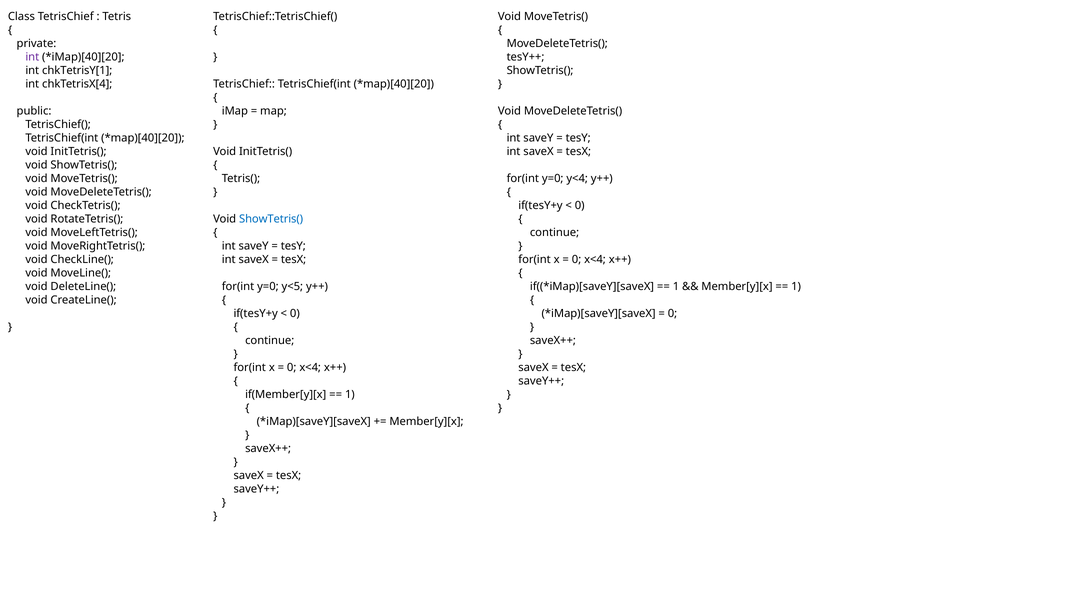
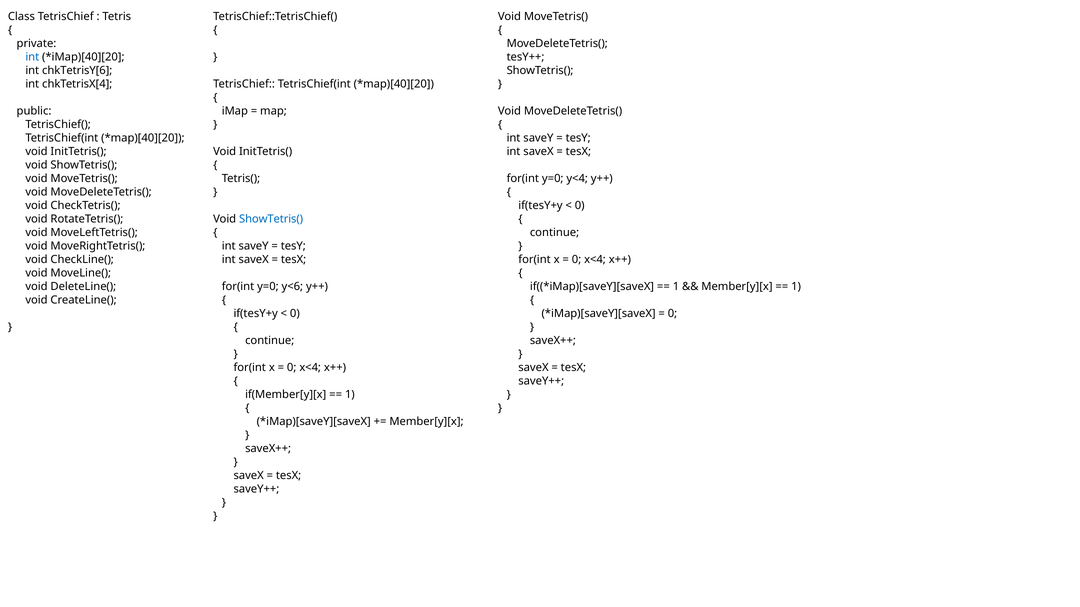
int colour: purple -> blue (32, 57)
chkTetrisY[1: chkTetrisY[1 -> chkTetrisY[6 (77, 70)
y<5: y<5 -> y<6 (292, 287)
